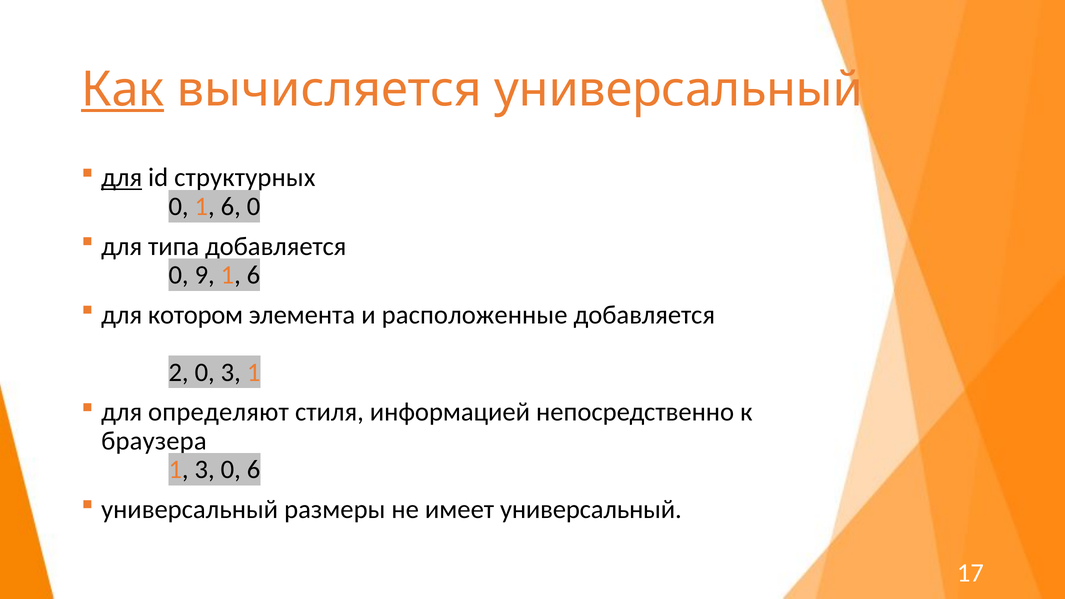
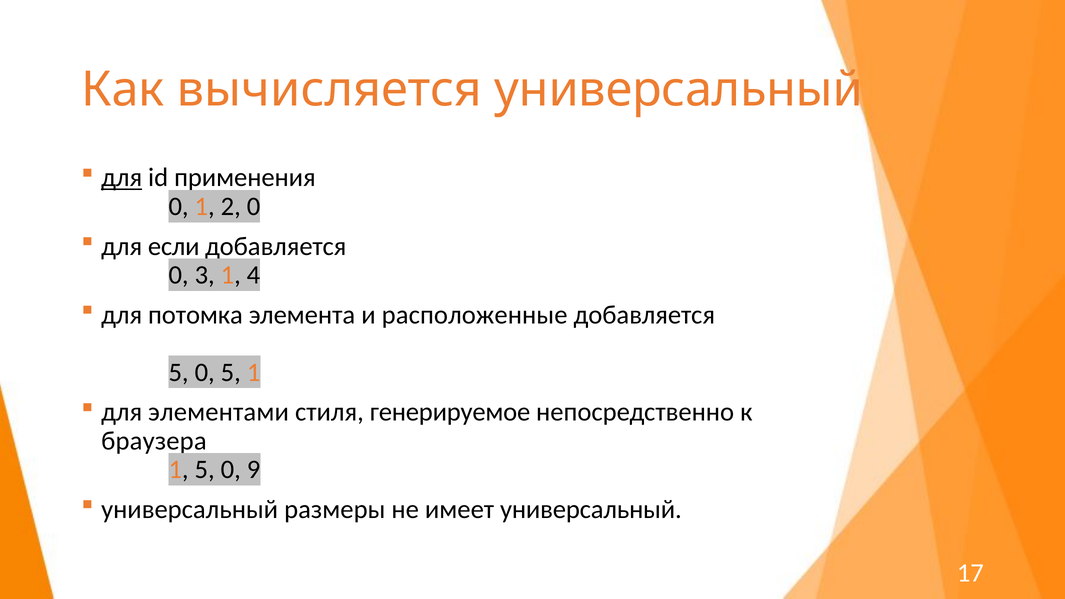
Как underline: present -> none (123, 89)
структурных: структурных -> применения (245, 178)
0 1 6: 6 -> 2 (231, 206)
типа: типа -> если (174, 246)
9: 9 -> 3 (205, 275)
6: 6 -> 4 (253, 275)
котором: котором -> потомка (195, 315)
2: 2 -> 5 (179, 372)
0 3: 3 -> 5 (231, 372)
определяют: определяют -> элементами (219, 412)
информацией: информацией -> генерируемое (450, 412)
1 3: 3 -> 5 (205, 470)
0 6: 6 -> 9 (254, 470)
